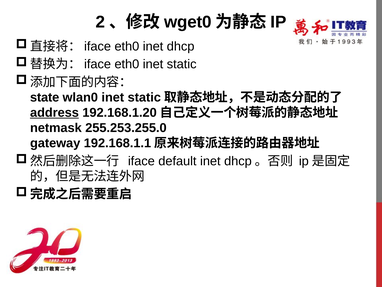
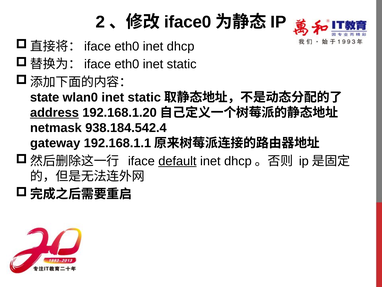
wget0: wget0 -> iface0 (188, 22)
255.253.255.0: 255.253.255.0 -> 938.184.542.4 (126, 128)
default underline: none -> present (177, 161)
